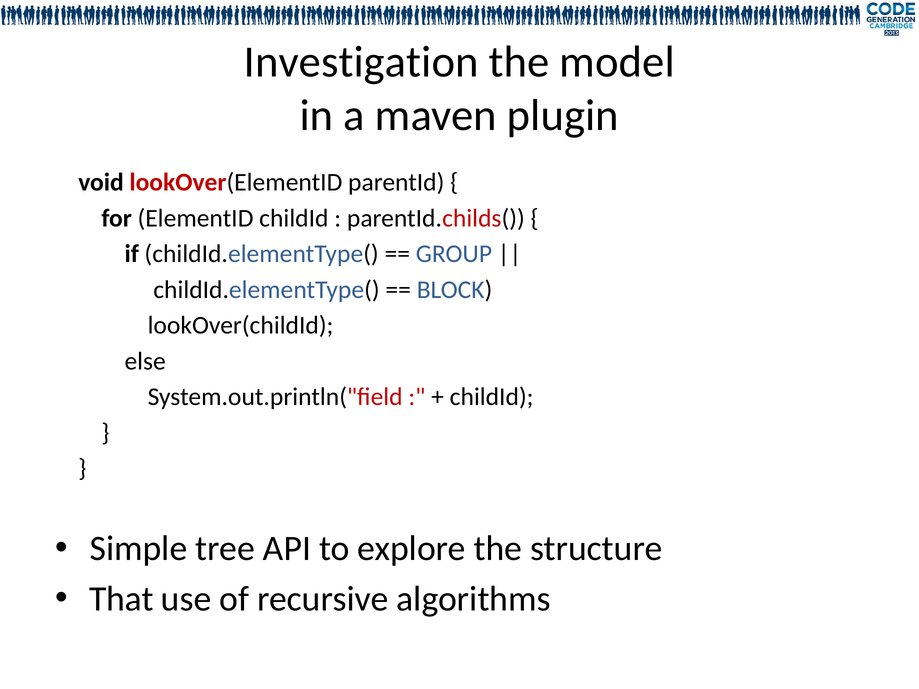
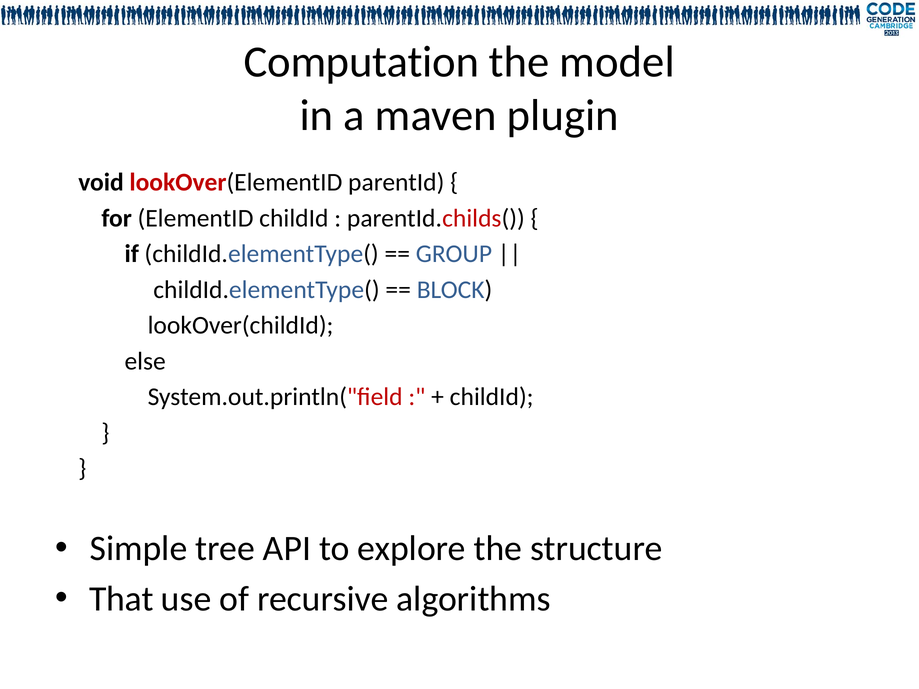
Investigation: Investigation -> Computation (361, 62)
